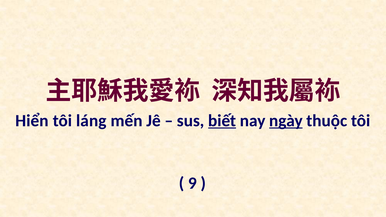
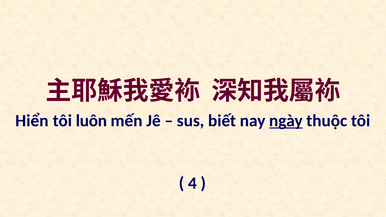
láng: láng -> luôn (91, 121)
biết underline: present -> none (222, 121)
9: 9 -> 4 (192, 183)
